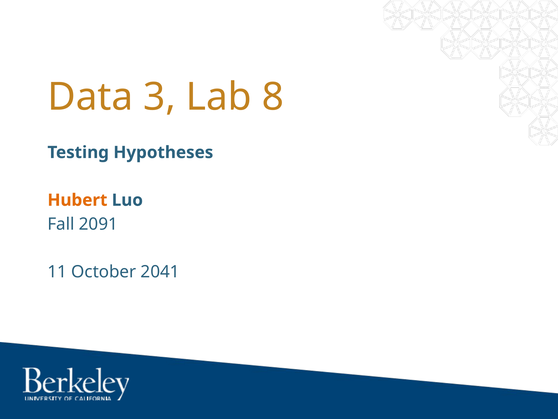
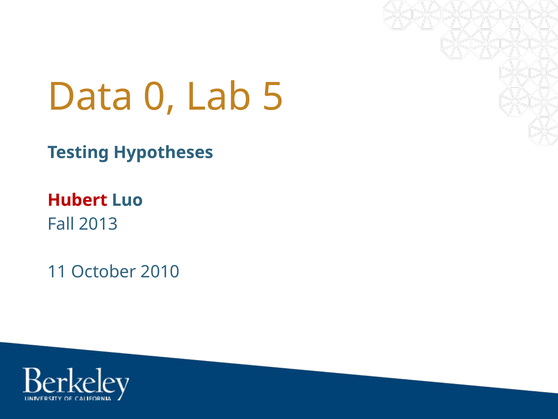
3: 3 -> 0 (160, 97)
8: 8 -> 5 (273, 97)
Hubert colour: orange -> red (77, 200)
2091: 2091 -> 2013 (98, 224)
2041: 2041 -> 2010 (160, 271)
